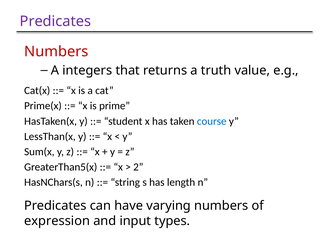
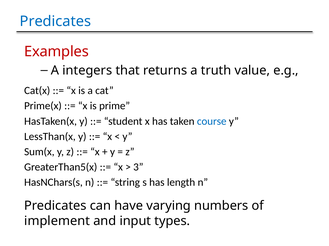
Predicates colour: purple -> blue (55, 21)
Numbers: Numbers -> Examples (56, 52)
2: 2 -> 3 (138, 168)
expression: expression -> implement (57, 222)
